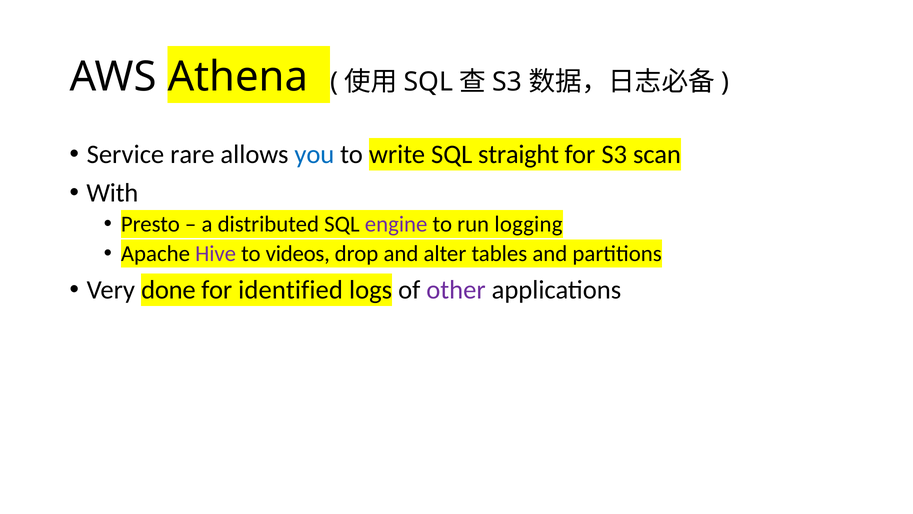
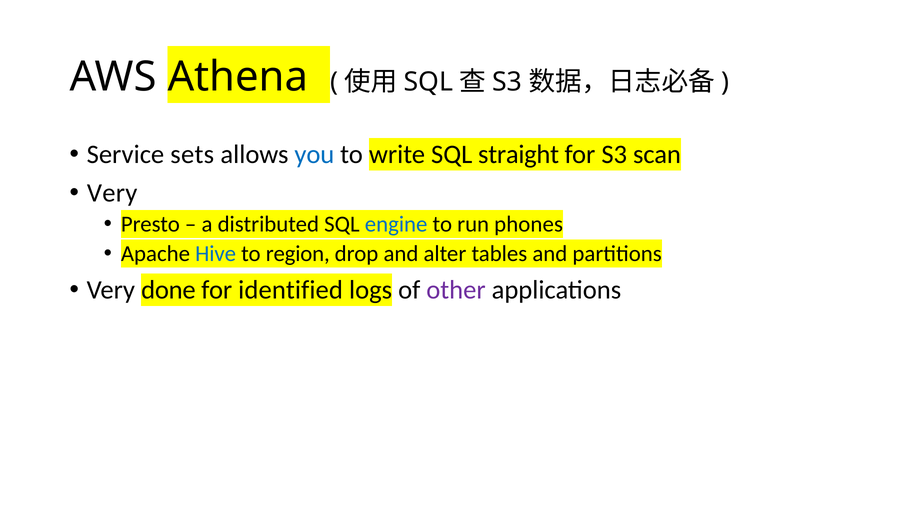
rare: rare -> sets (192, 154)
With: With -> Very (112, 193)
engine colour: purple -> blue (396, 224)
logging: logging -> phones (529, 224)
Hive colour: purple -> blue (216, 254)
videos: videos -> region (298, 254)
